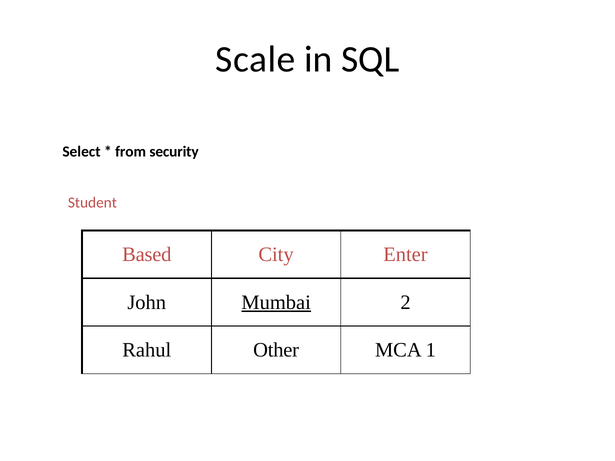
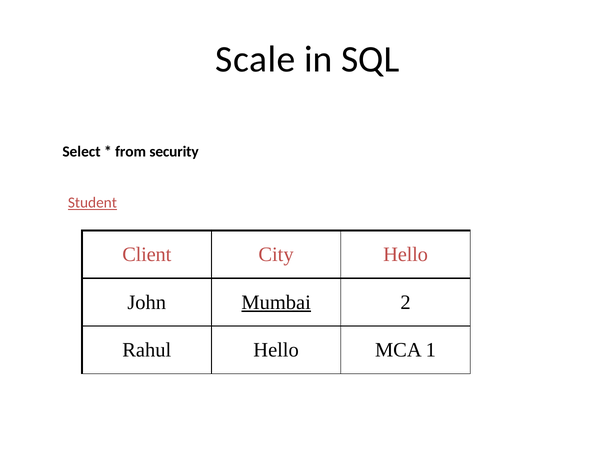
Student underline: none -> present (92, 203)
Based: Based -> Client (147, 255)
City Enter: Enter -> Hello (406, 255)
Rahul Other: Other -> Hello (276, 350)
